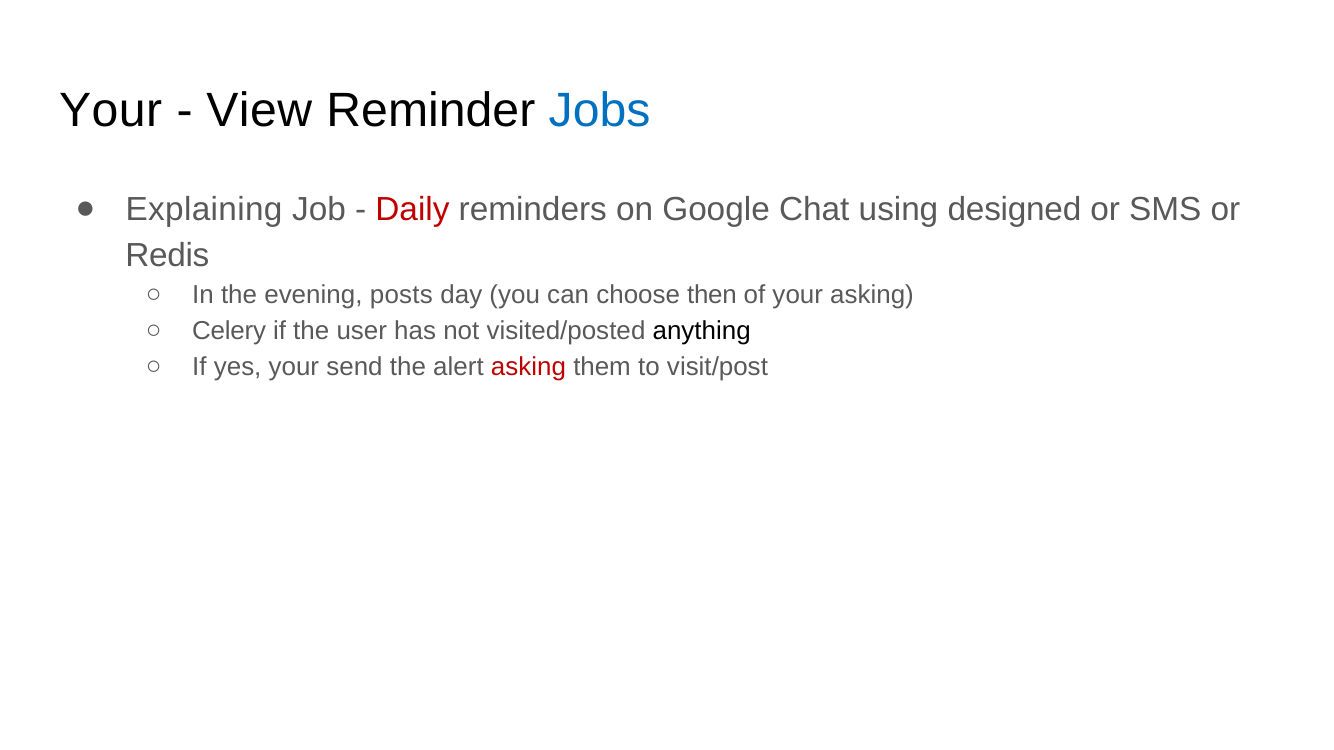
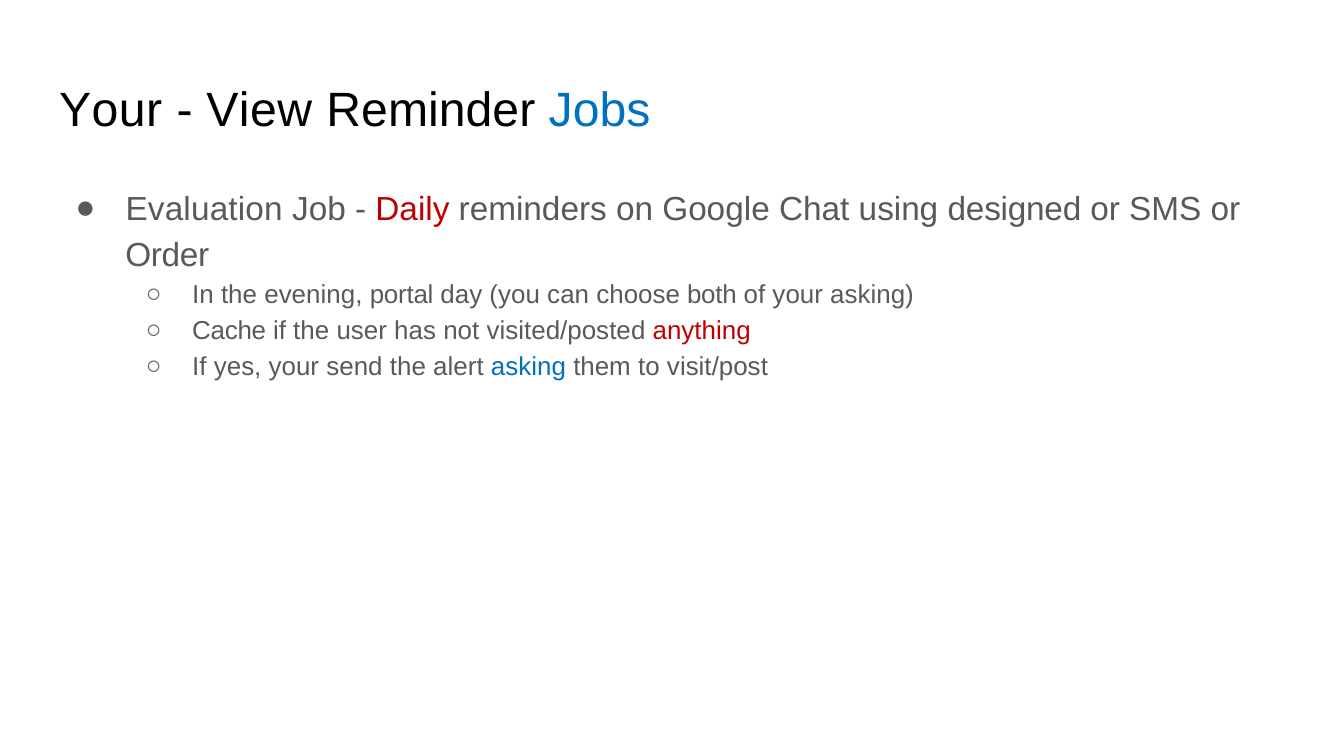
Explaining: Explaining -> Evaluation (204, 210)
Redis: Redis -> Order (167, 256)
posts: posts -> portal (402, 296)
then: then -> both (712, 296)
Celery: Celery -> Cache (229, 331)
anything colour: black -> red (702, 331)
asking colour: red -> blue (528, 367)
